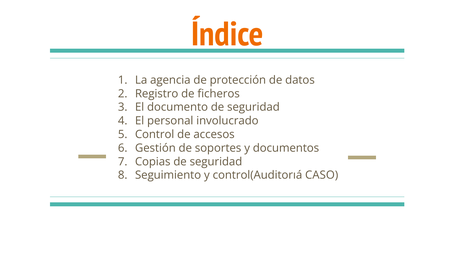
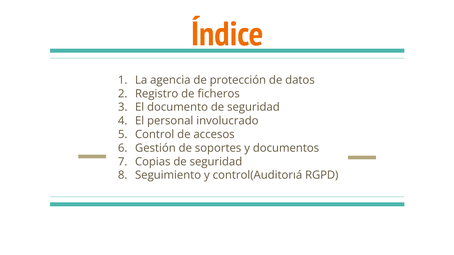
CASO: CASO -> RGPD (322, 175)
